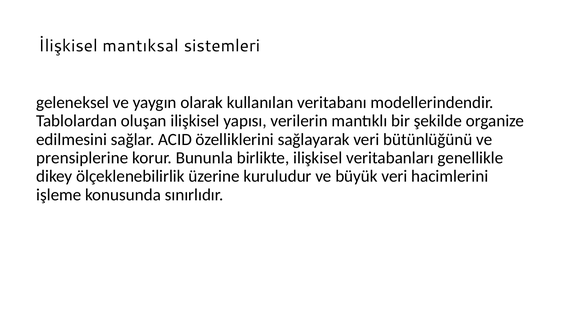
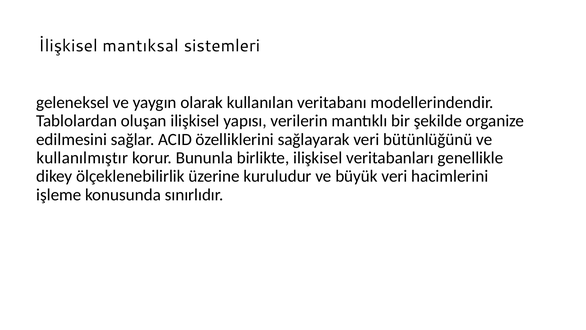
prensiplerine: prensiplerine -> kullanılmıştır (82, 158)
